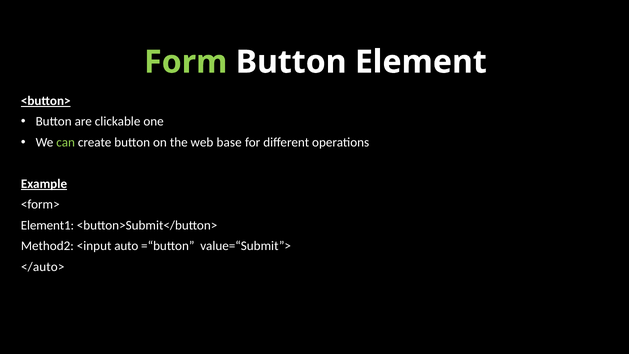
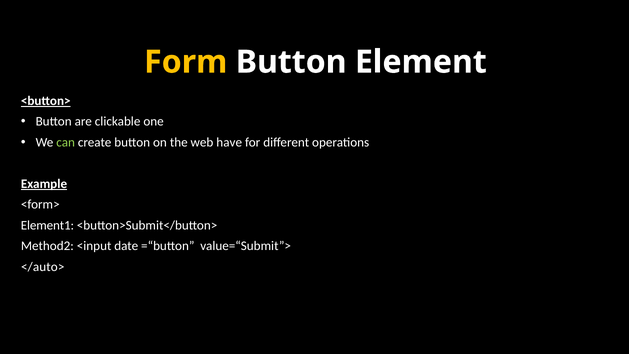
Form colour: light green -> yellow (186, 62)
base: base -> have (229, 142)
auto: auto -> date (126, 246)
